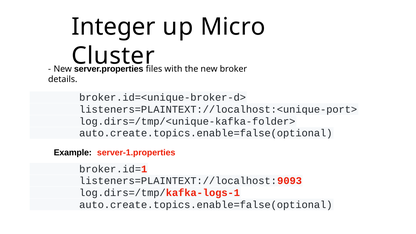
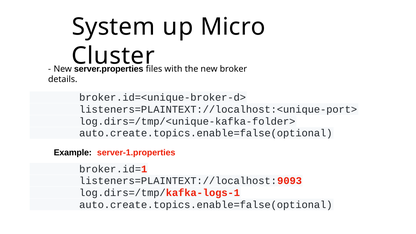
Integer: Integer -> System (113, 27)
